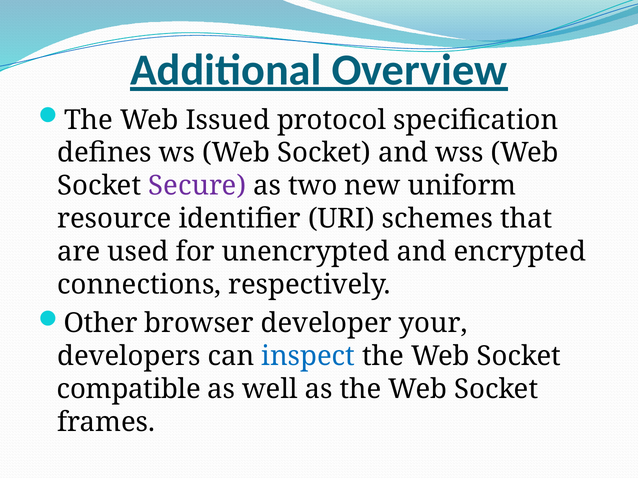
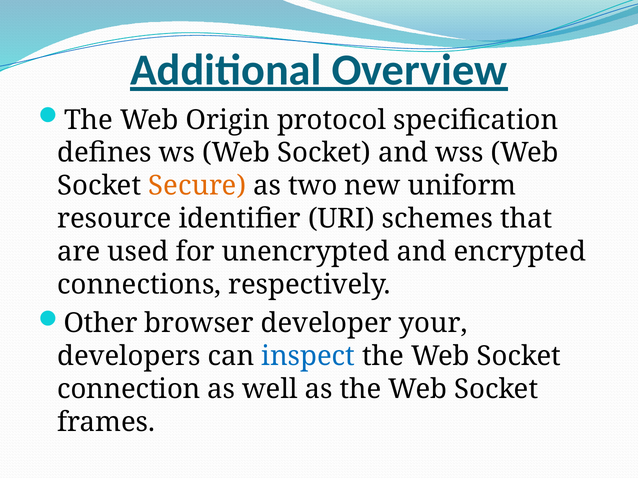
Issued: Issued -> Origin (228, 120)
Secure colour: purple -> orange (197, 186)
compatible: compatible -> connection (129, 390)
